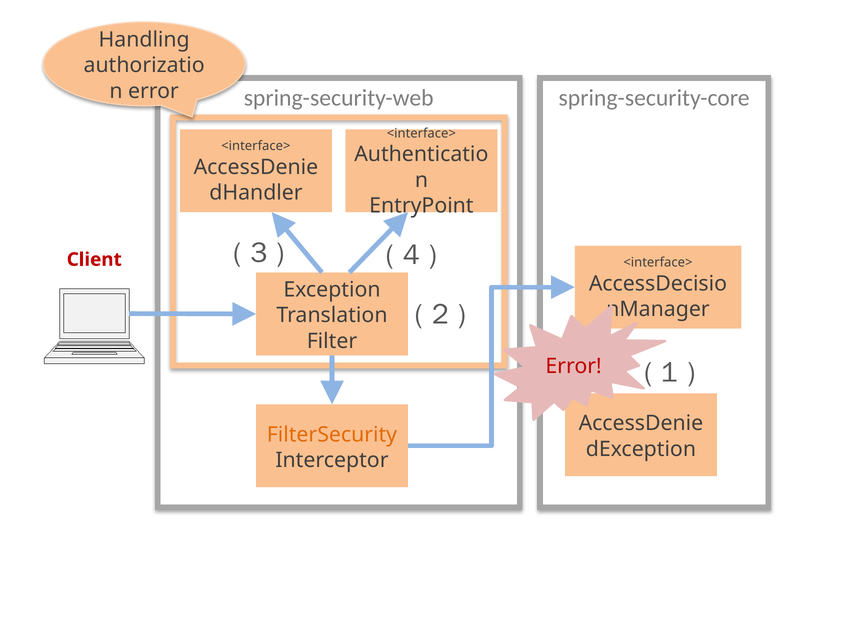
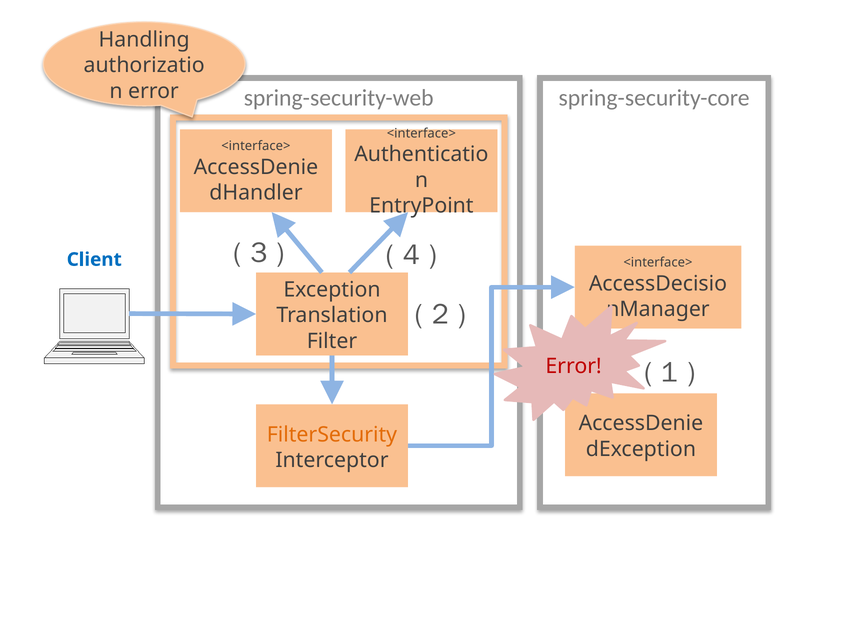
Client colour: red -> blue (94, 260)
